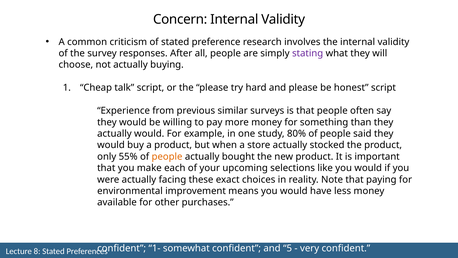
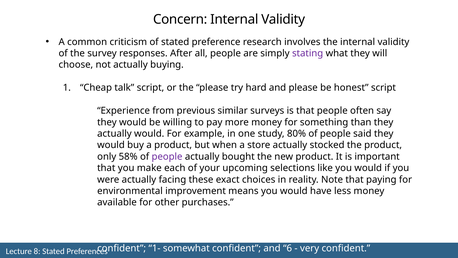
55%: 55% -> 58% (128, 156)
people colour: orange -> purple (167, 156)
5: 5 -> 6 (288, 248)
